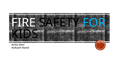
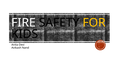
FOR colour: light blue -> yellow (94, 23)
